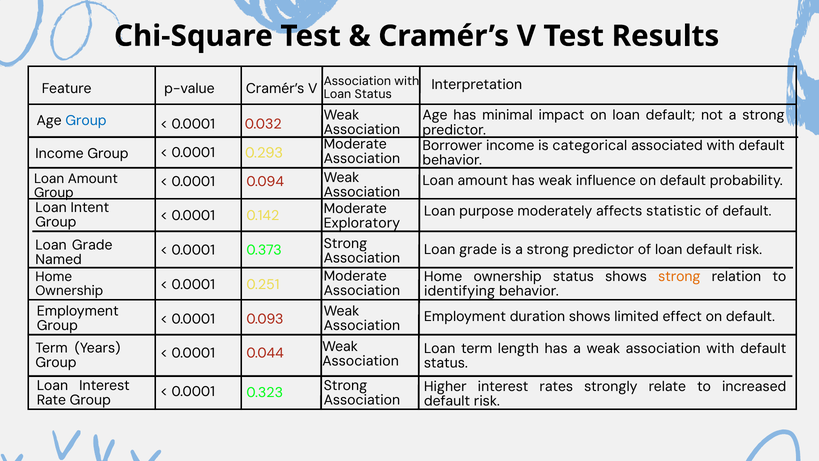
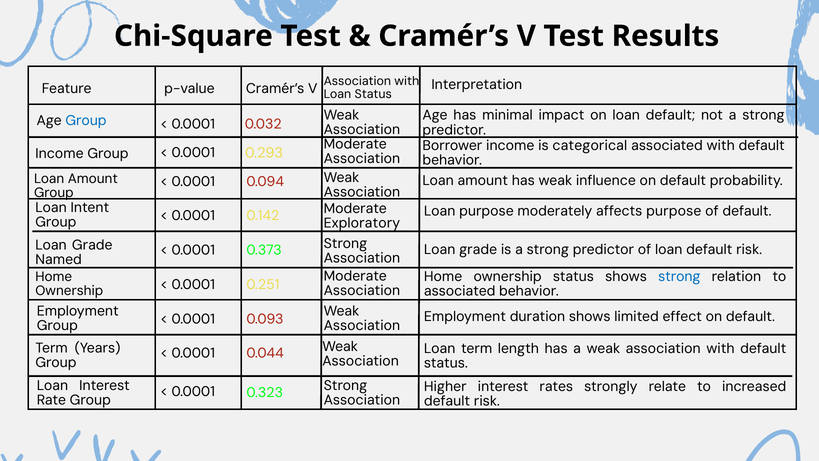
affects statistic: statistic -> purpose (674, 211)
strong colour: orange -> blue (679, 276)
identifying: identifying -> associated (460, 291)
